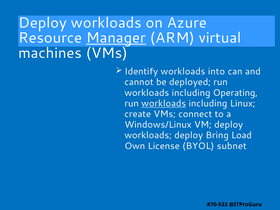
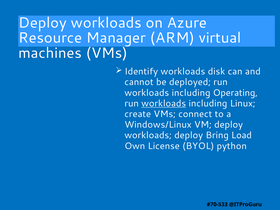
Manager underline: present -> none (116, 38)
into: into -> disk (216, 71)
subnet: subnet -> python (232, 146)
